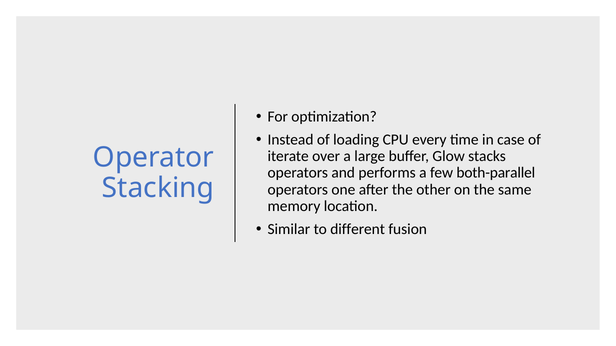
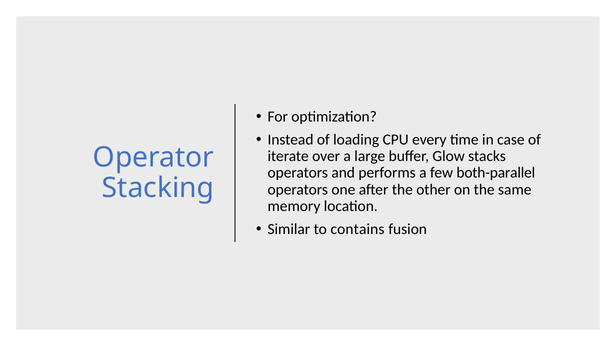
different: different -> contains (358, 229)
